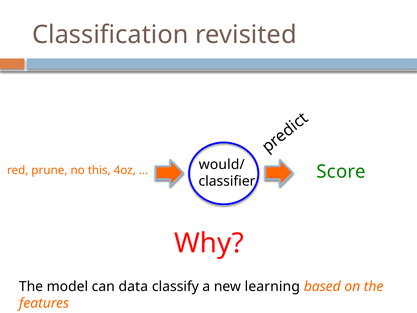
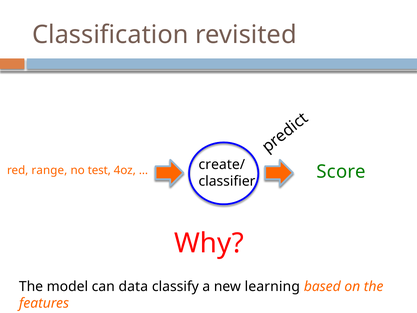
prune: prune -> range (49, 170)
this: this -> test (99, 170)
would/: would/ -> create/ (222, 164)
